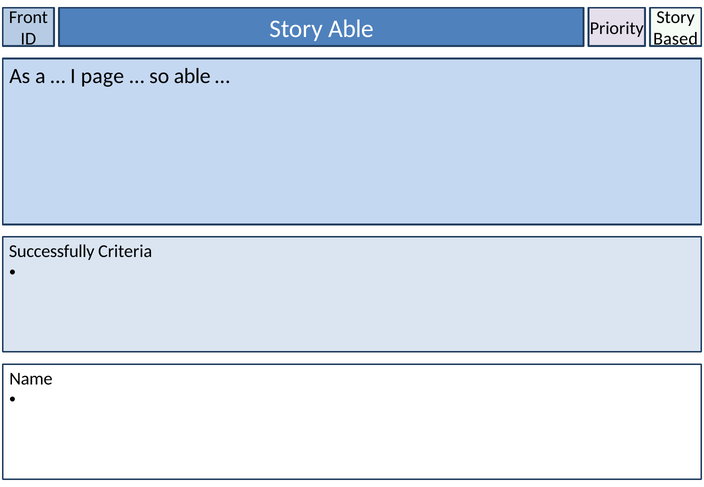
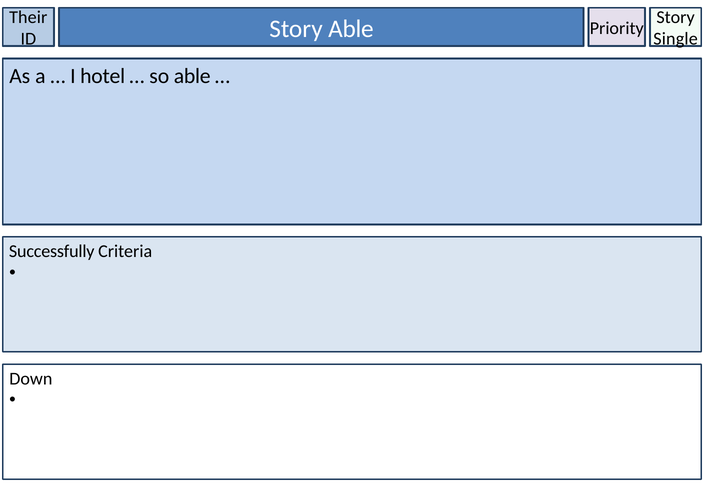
Front: Front -> Their (28, 17)
Based: Based -> Single (676, 39)
page: page -> hotel (103, 76)
Name: Name -> Down (31, 379)
